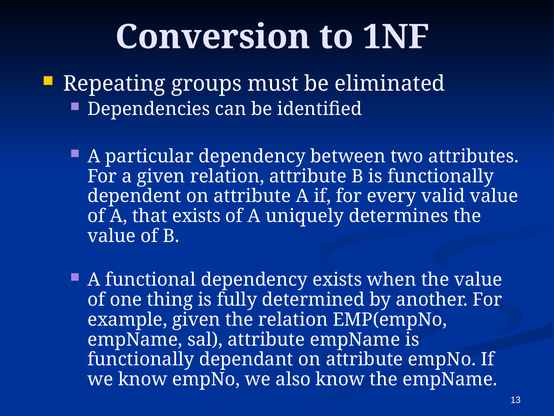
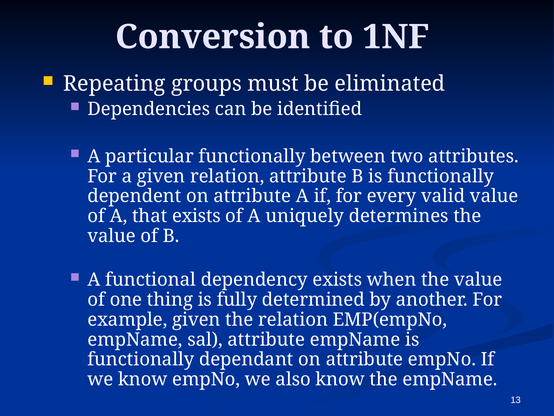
particular dependency: dependency -> functionally (252, 156)
